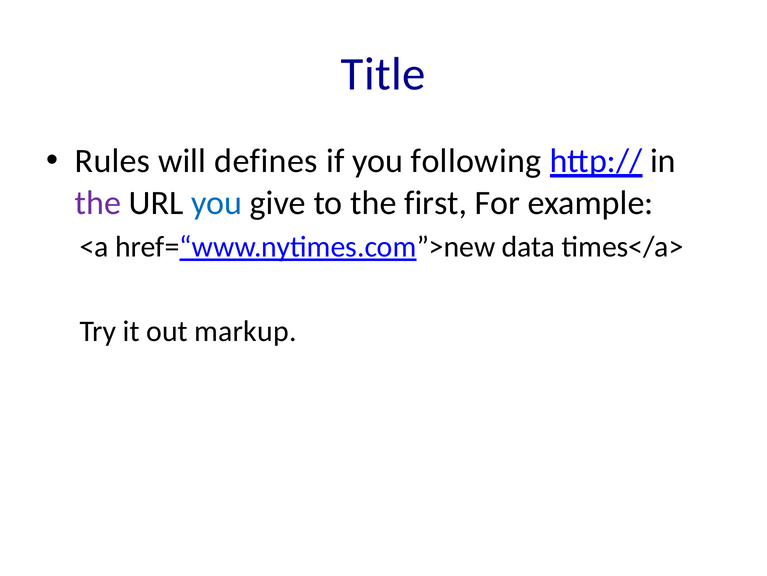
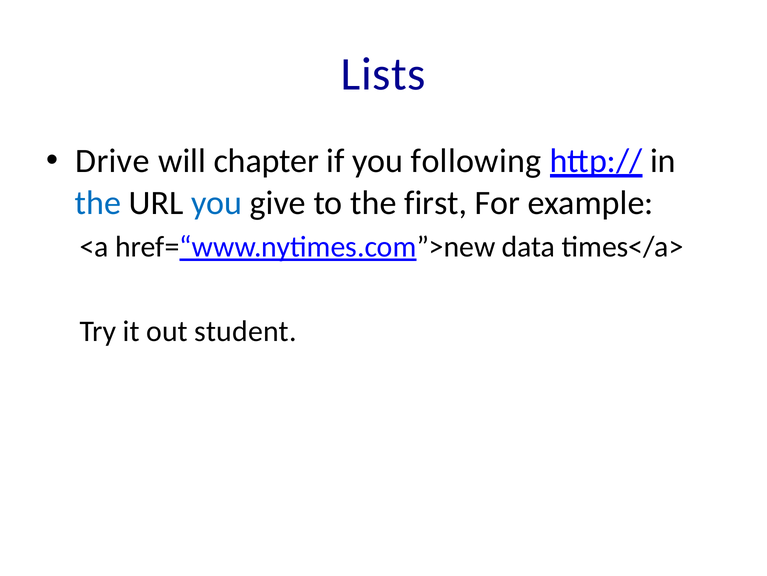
Title: Title -> Lists (383, 74)
Rules: Rules -> Drive (112, 161)
defines: defines -> chapter (266, 161)
the colour: purple -> blue (98, 203)
markup: markup -> student (245, 331)
